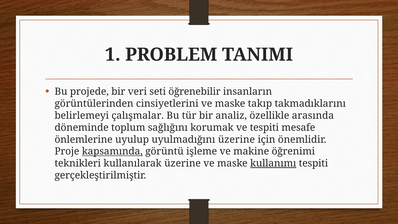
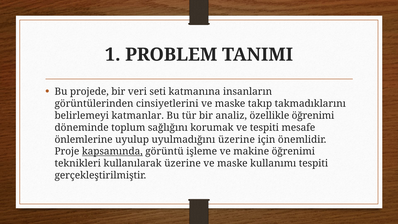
öğrenebilir: öğrenebilir -> katmanına (194, 92)
çalışmalar: çalışmalar -> katmanlar (138, 116)
özellikle arasında: arasında -> öğrenimi (313, 116)
kullanımı underline: present -> none (273, 163)
